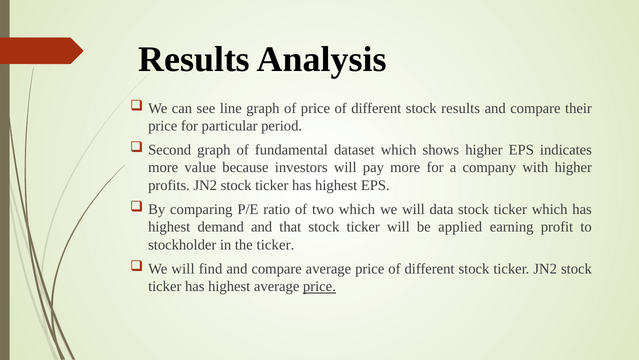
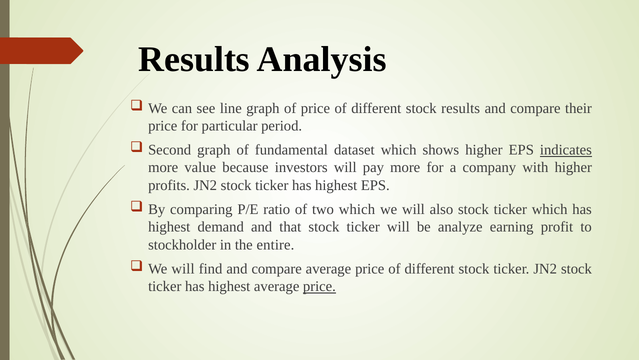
indicates underline: none -> present (566, 150)
data: data -> also (441, 209)
applied: applied -> analyze (460, 227)
the ticker: ticker -> entire (275, 244)
